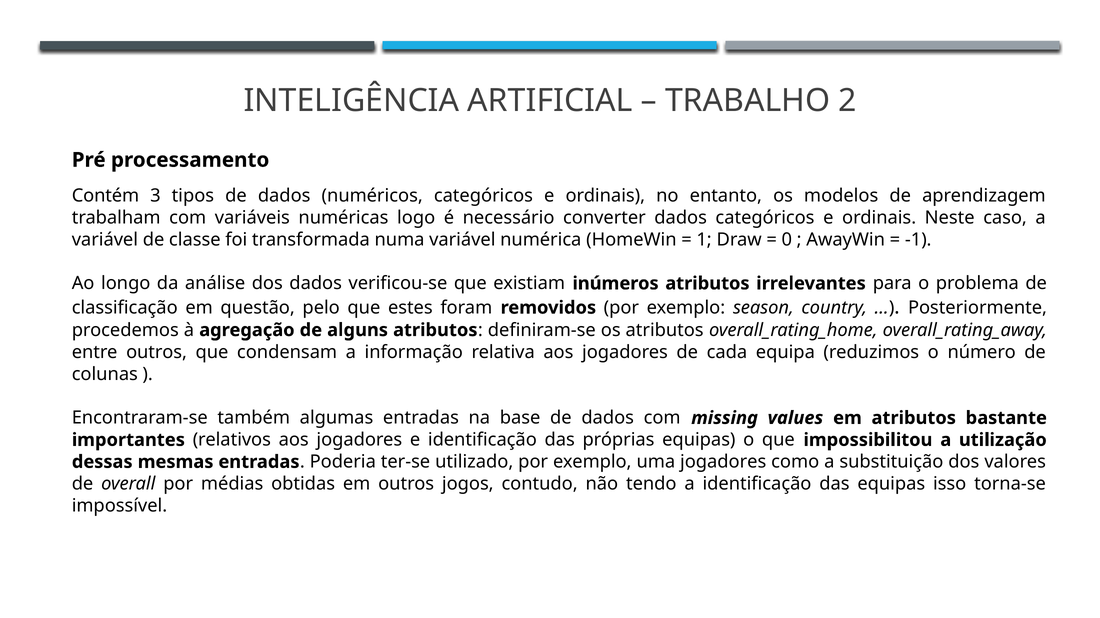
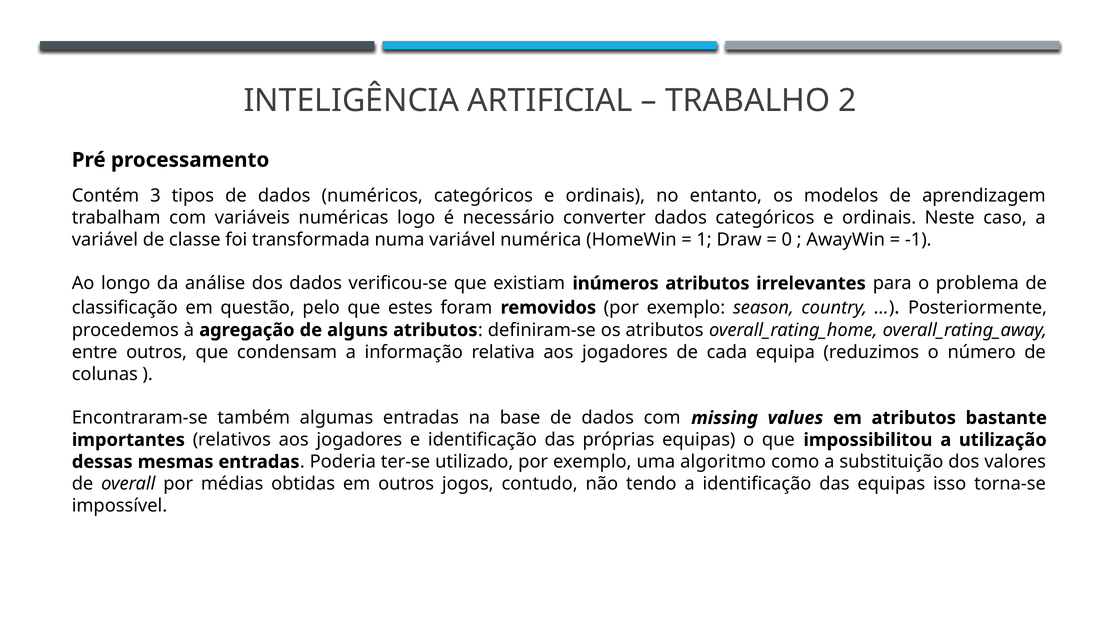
uma jogadores: jogadores -> algoritmo (723, 462)
